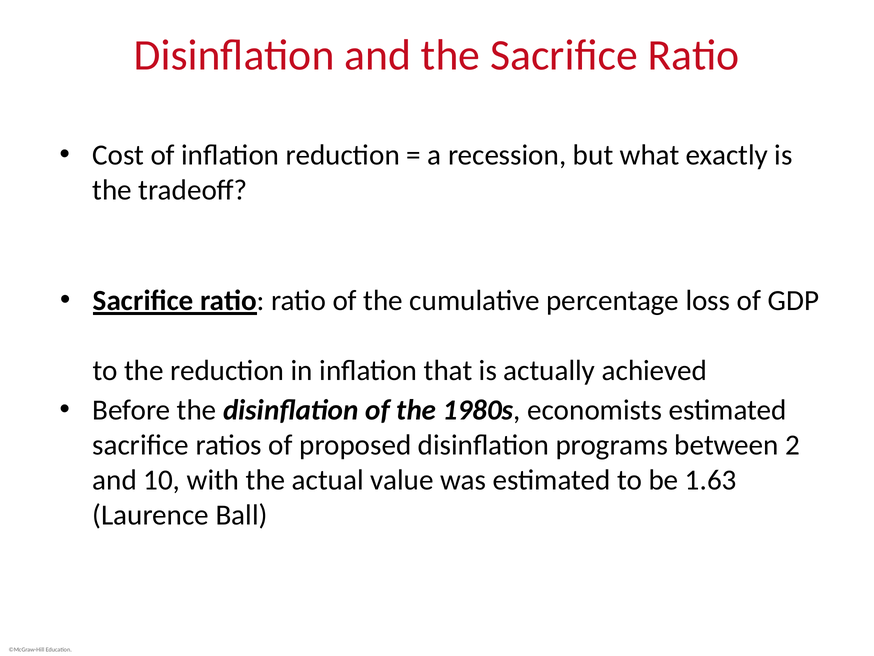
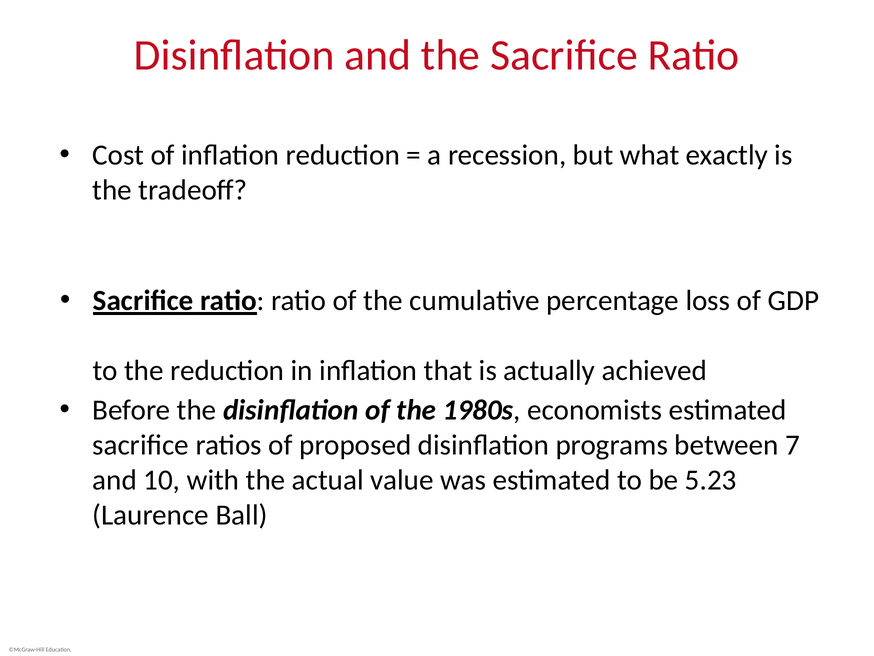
2: 2 -> 7 (793, 445)
1.63: 1.63 -> 5.23 (711, 480)
